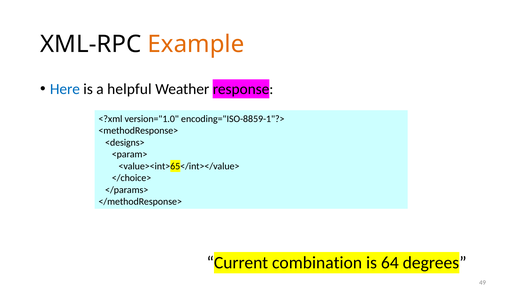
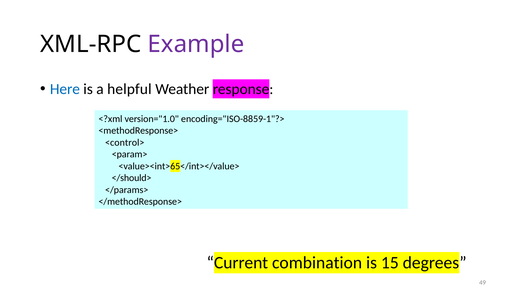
Example colour: orange -> purple (196, 44)
<designs>: <designs> -> <control> (125, 142)
</choice>: </choice> -> </should> (132, 178)
64: 64 -> 15 (390, 263)
